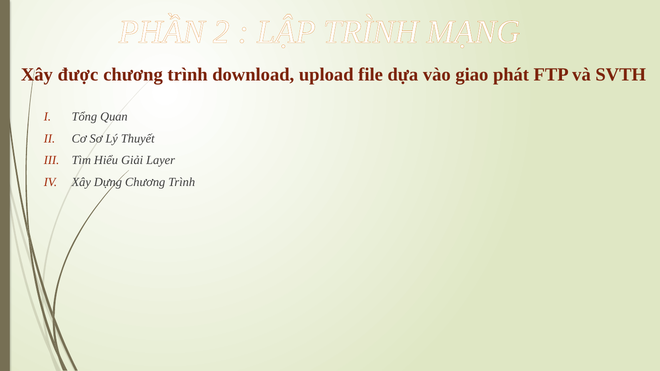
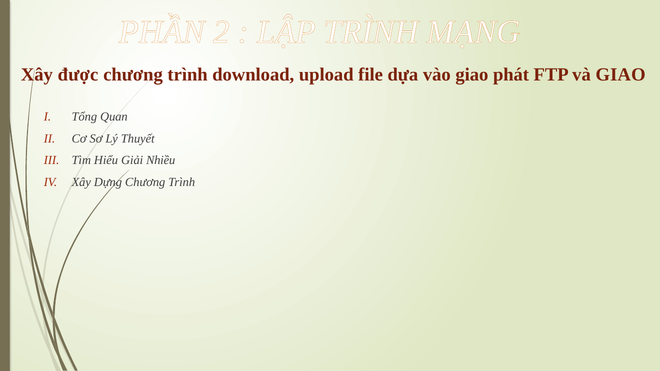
và SVTH: SVTH -> GIAO (621, 75)
Layer: Layer -> Nhiều (161, 160)
